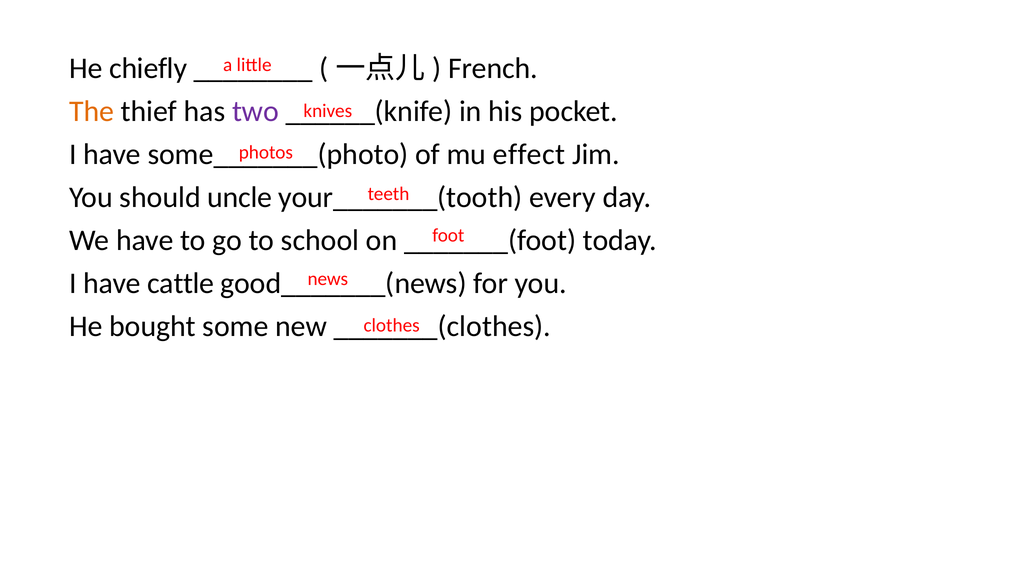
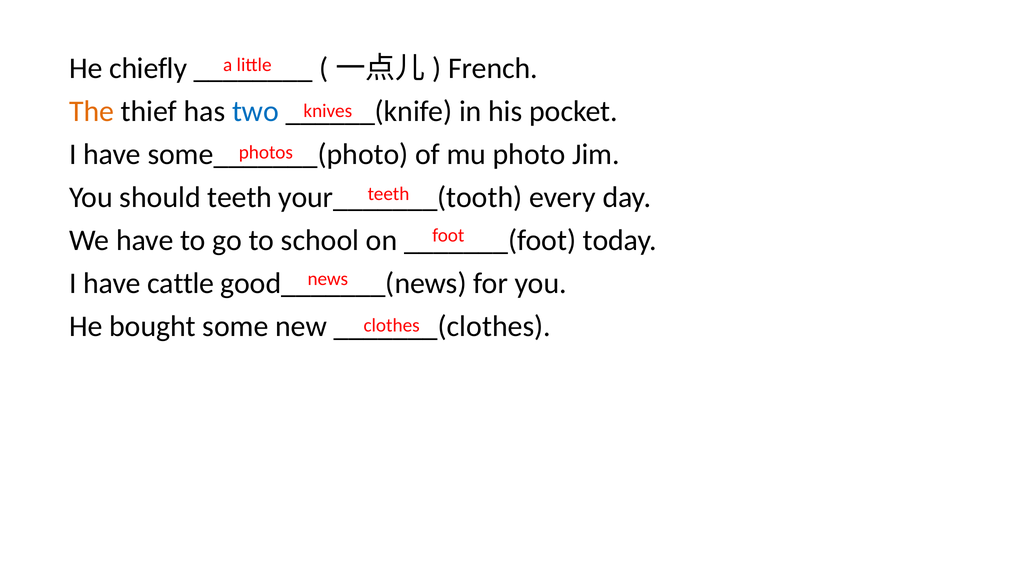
two colour: purple -> blue (256, 111)
effect: effect -> photo (529, 154)
should uncle: uncle -> teeth (240, 197)
